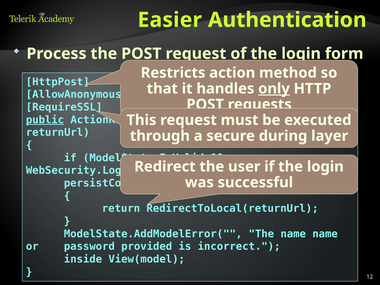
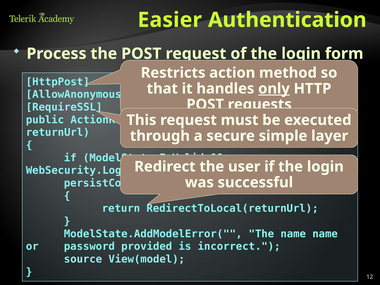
public underline: present -> none (45, 120)
during: during -> simple (283, 136)
inside: inside -> source (83, 259)
